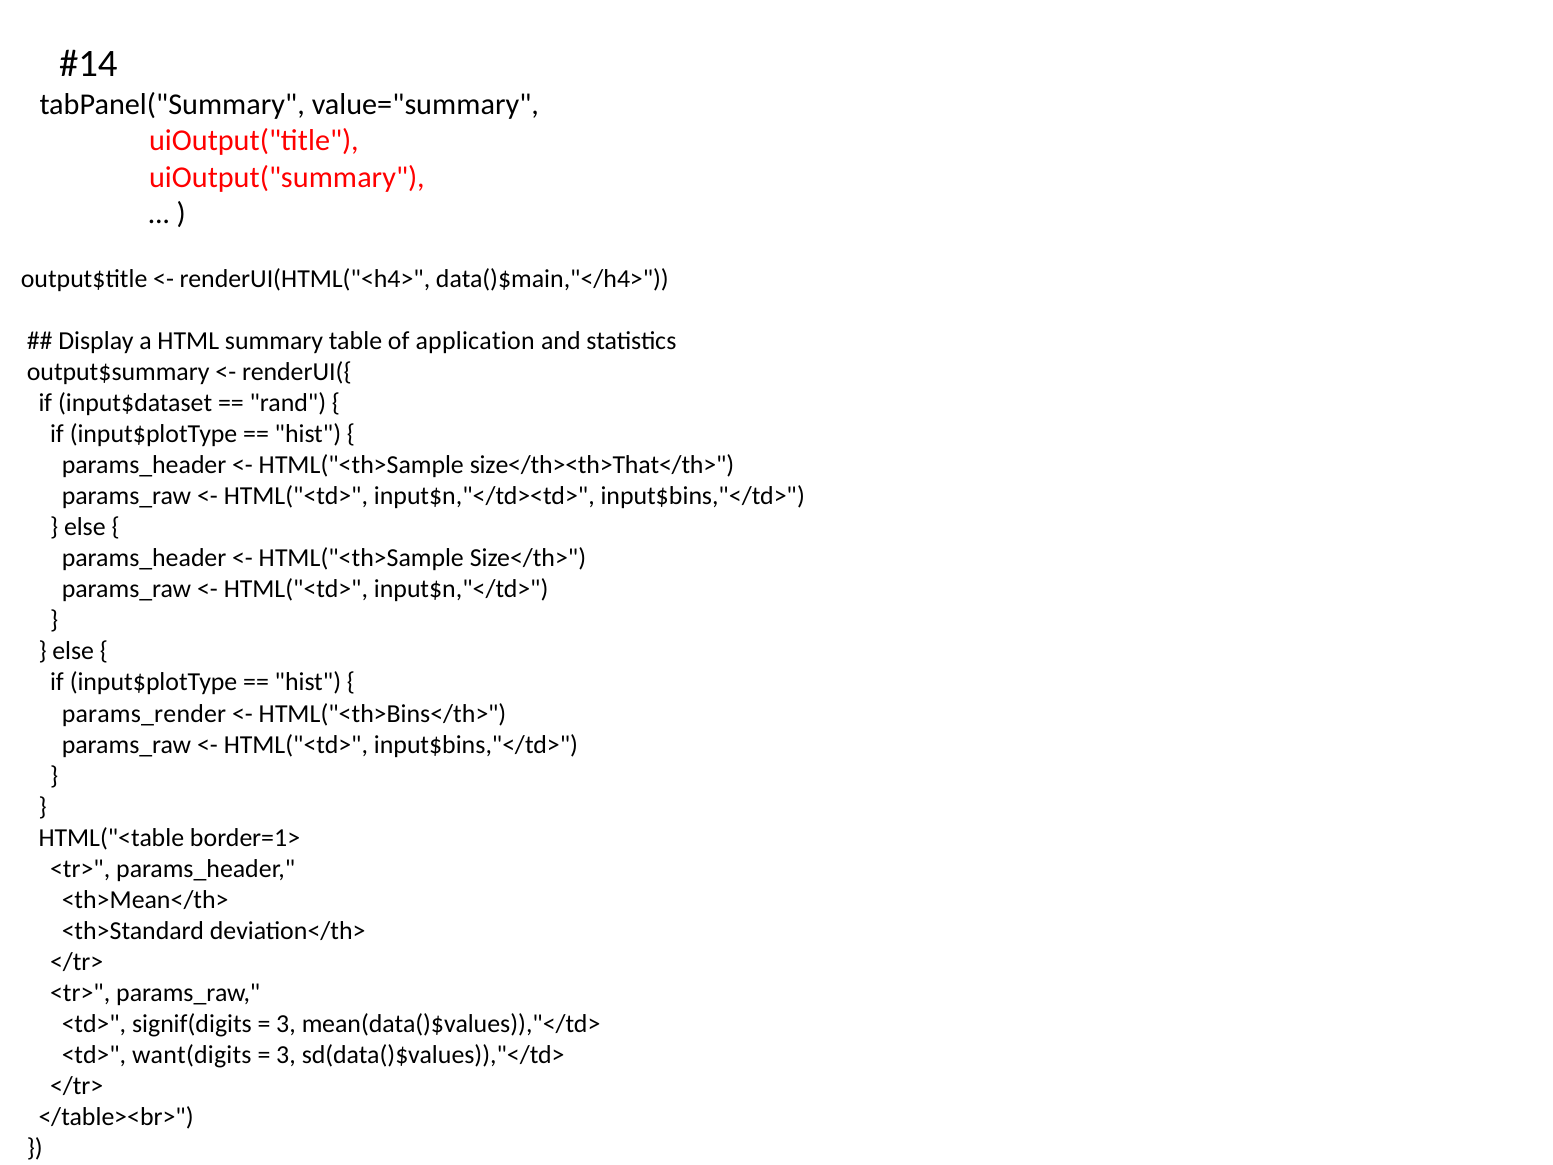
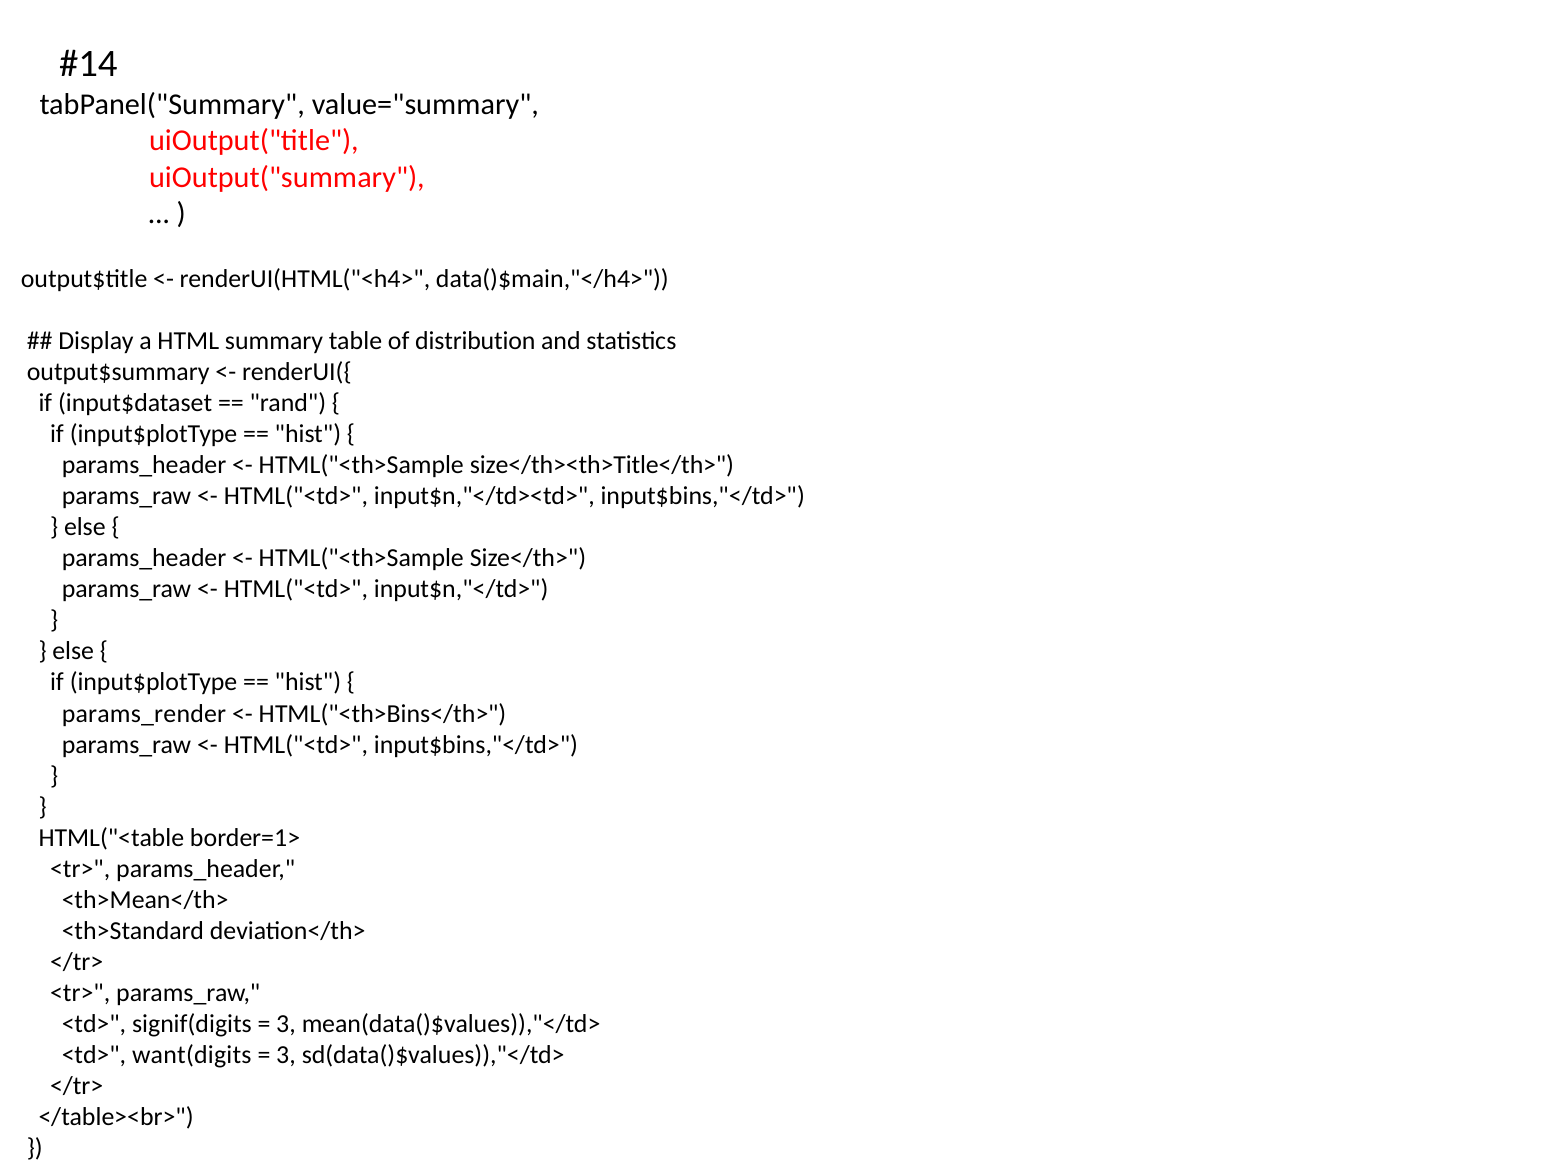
application: application -> distribution (475, 341)
size</th><th>That</th>: size</th><th>That</th> -> size</th><th>Title</th> (602, 465)
